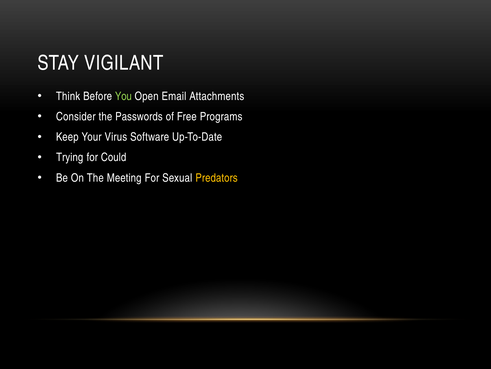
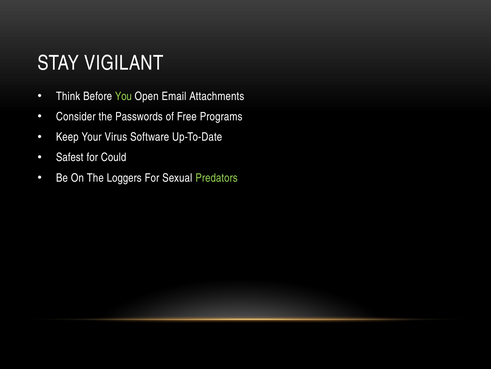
Trying: Trying -> Safest (70, 157)
Meeting: Meeting -> Loggers (124, 177)
Predators colour: yellow -> light green (217, 177)
